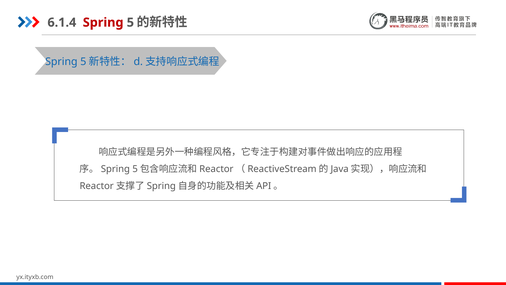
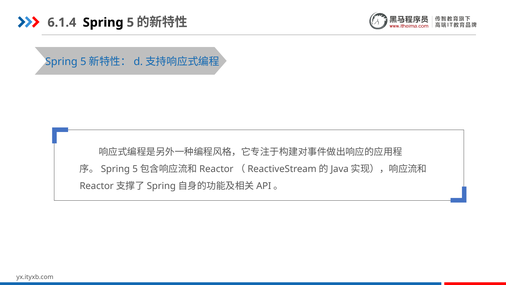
Spring colour: red -> black (103, 22)
